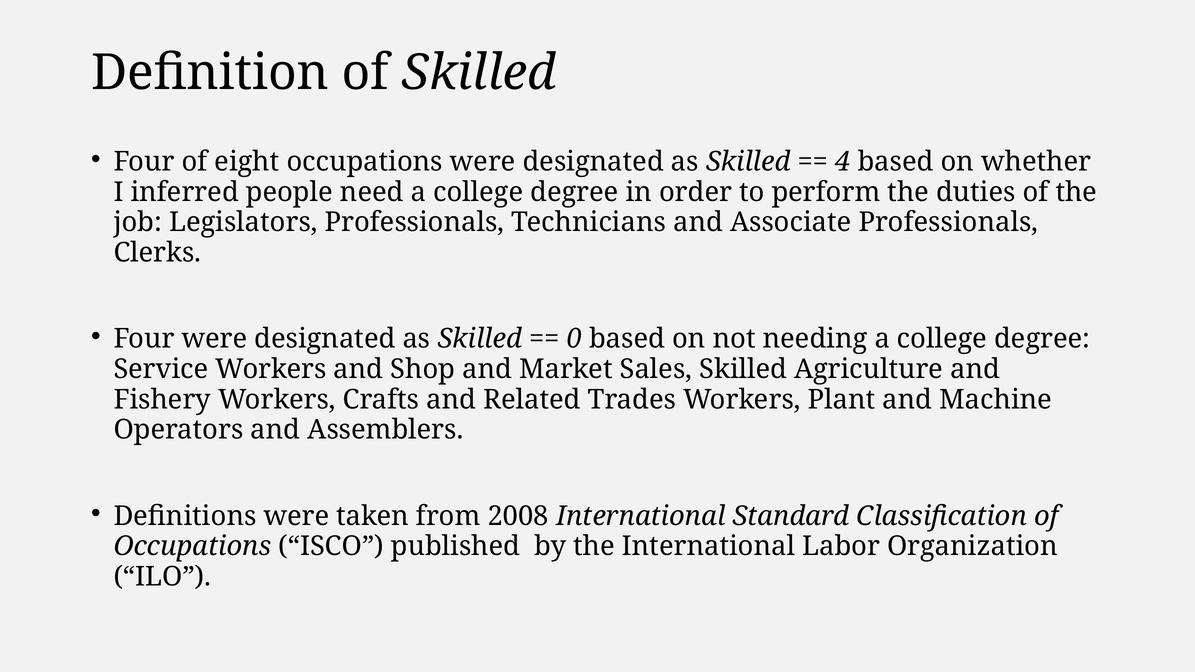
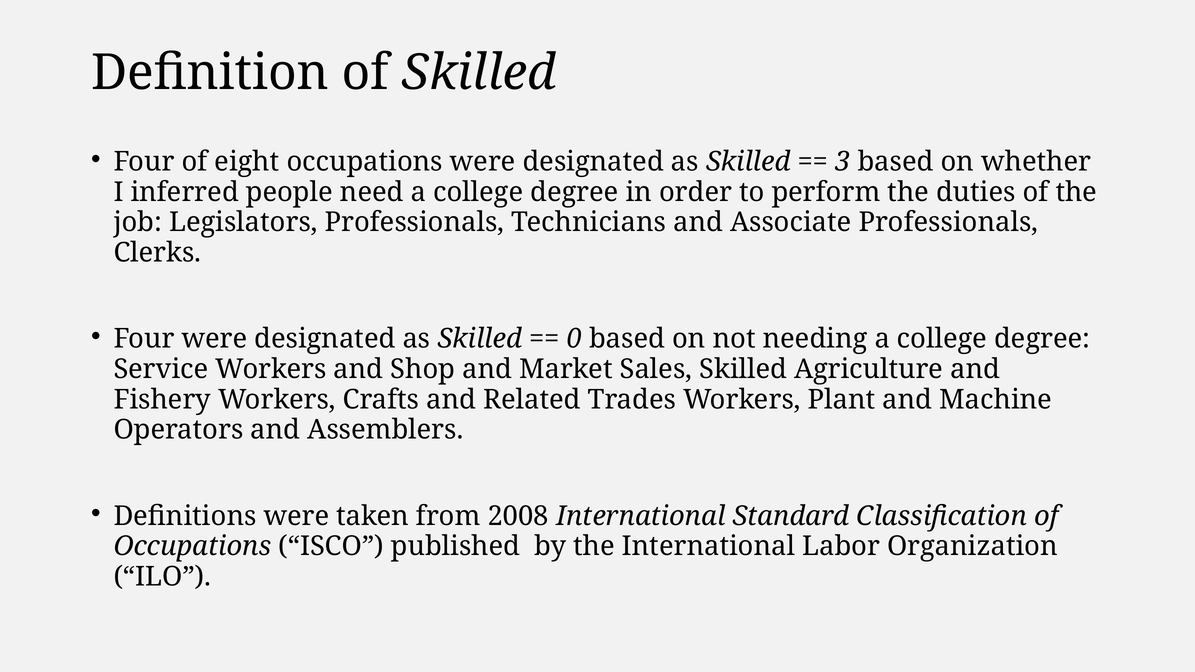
4: 4 -> 3 (843, 162)
